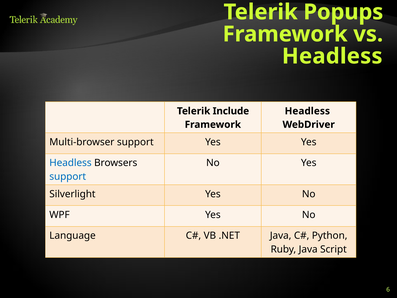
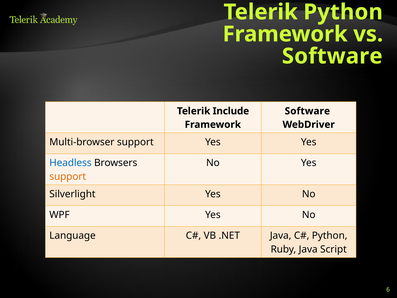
Telerik Popups: Popups -> Python (343, 12)
Headless: Headless -> Software (332, 56)
Headless: Headless -> Software (307, 111)
support colour: blue -> orange (68, 176)
